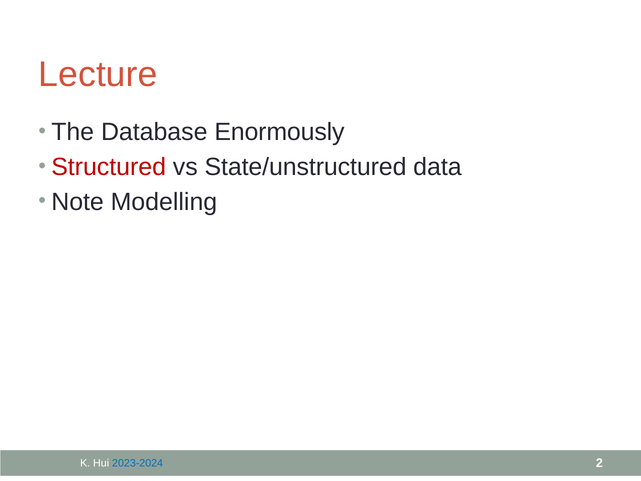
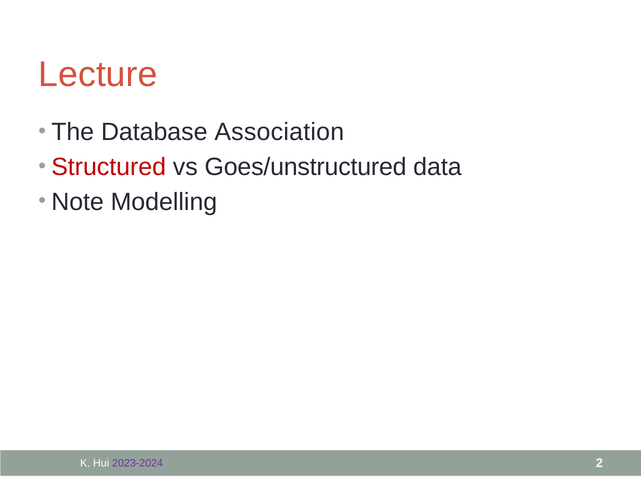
Enormously: Enormously -> Association (279, 132)
State/unstructured: State/unstructured -> Goes/unstructured (306, 167)
2023-2024 colour: blue -> purple (138, 463)
